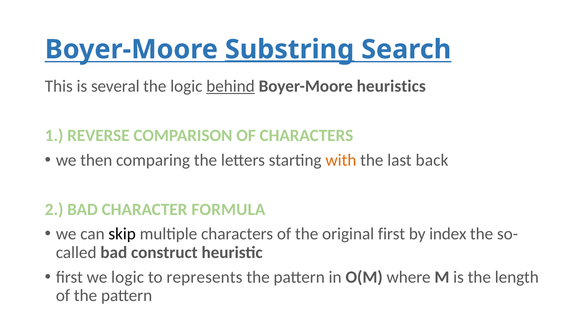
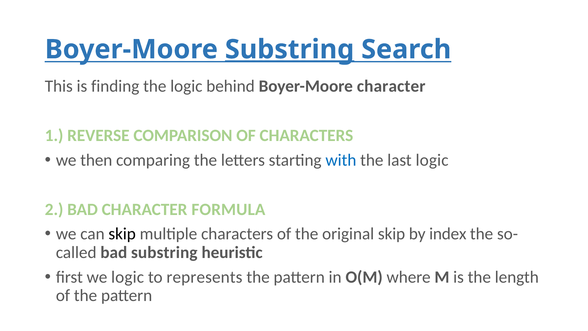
several: several -> finding (115, 86)
behind underline: present -> none (231, 86)
Boyer-Moore heuristics: heuristics -> character (391, 86)
with colour: orange -> blue (341, 160)
last back: back -> logic (432, 160)
original first: first -> skip (392, 234)
bad construct: construct -> substring (164, 252)
